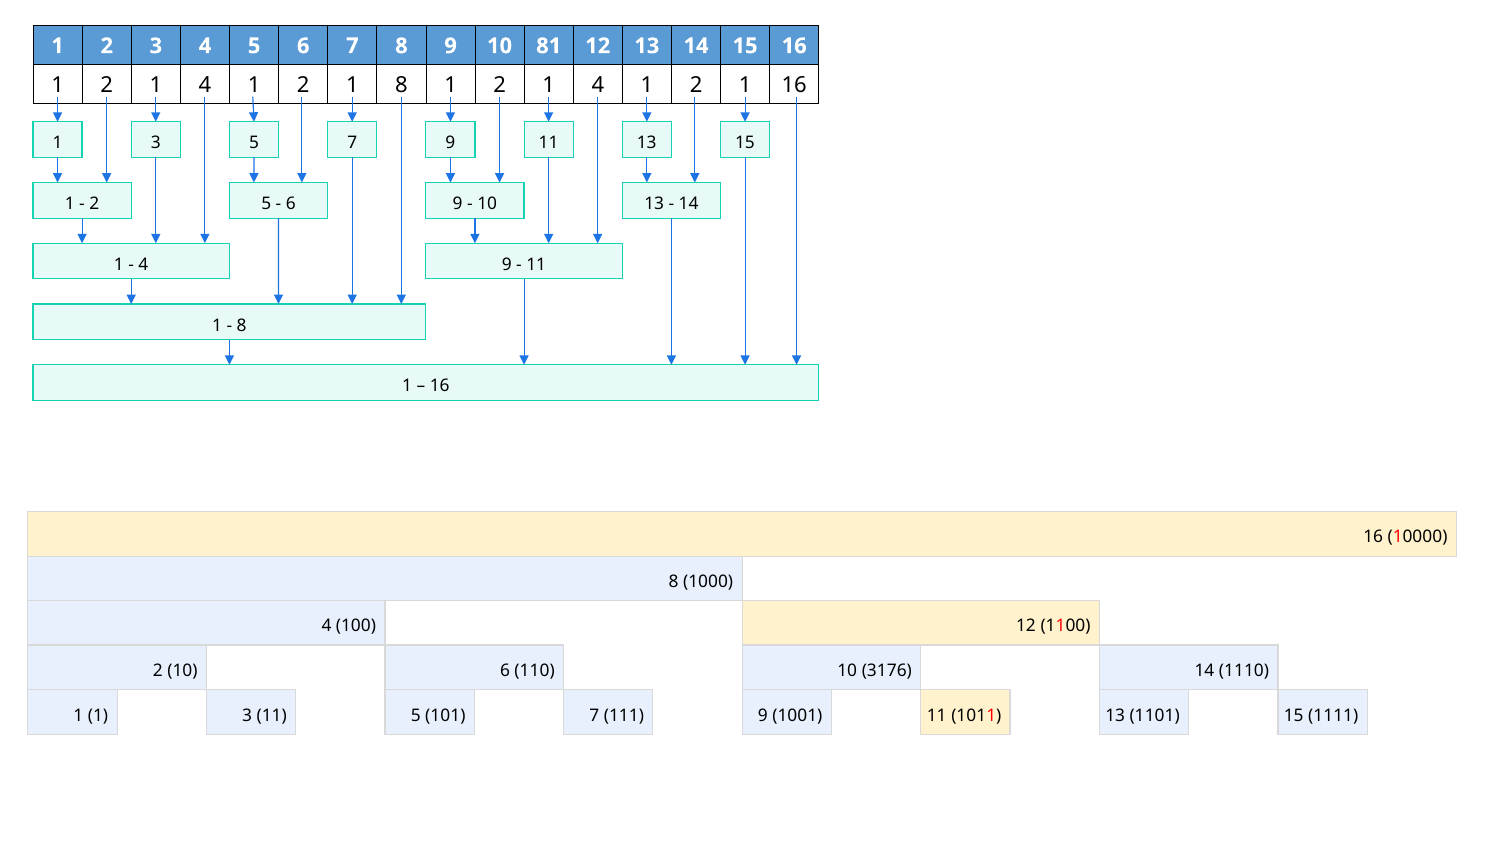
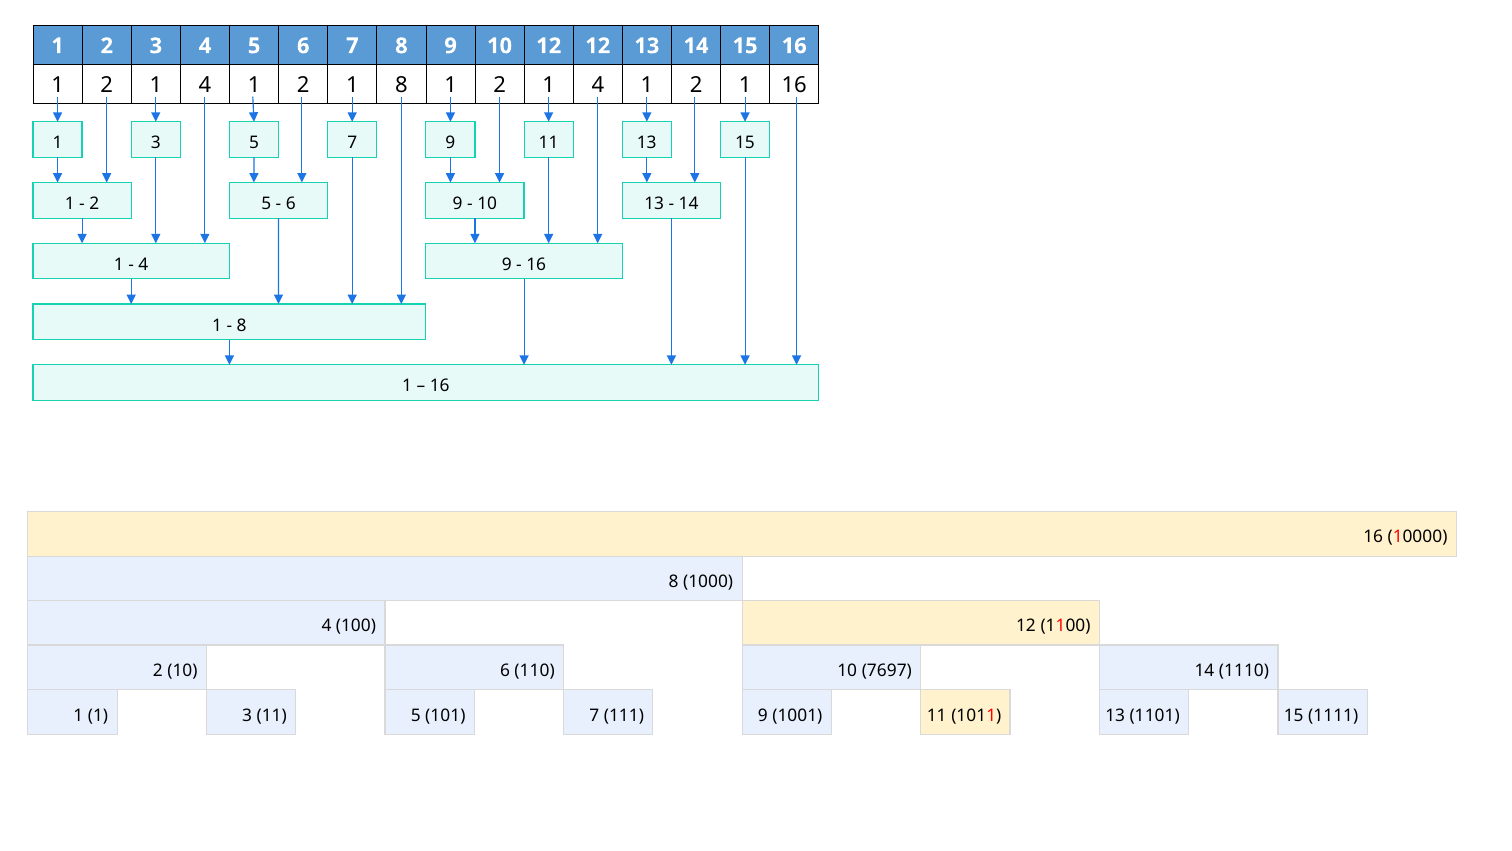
10 81: 81 -> 12 (549, 46)
11: 11 -> 16 (536, 264)
3176: 3176 -> 7697 (887, 670)
